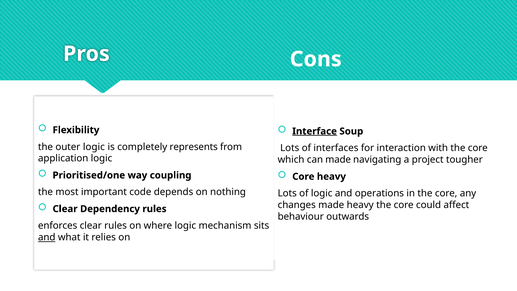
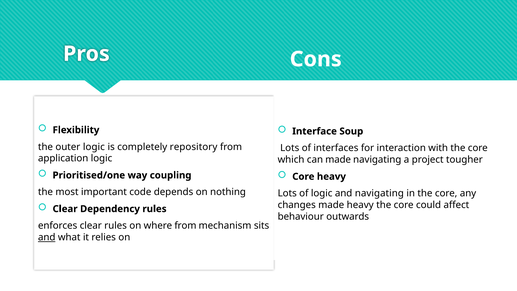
Interface underline: present -> none (315, 131)
represents: represents -> repository (194, 147)
and operations: operations -> navigating (379, 193)
where logic: logic -> from (185, 226)
